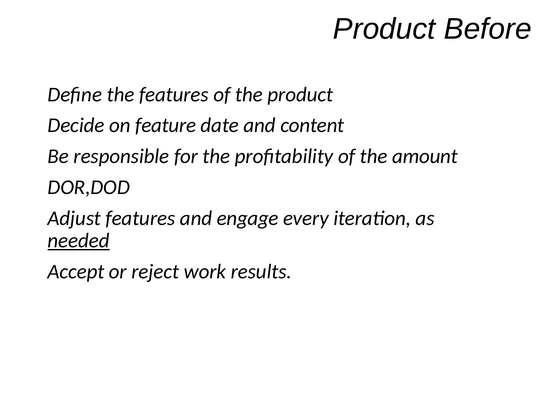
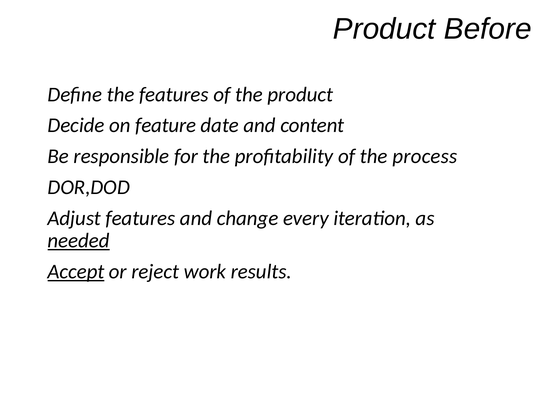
amount: amount -> process (425, 156)
engage: engage -> change (248, 218)
Accept underline: none -> present (76, 272)
